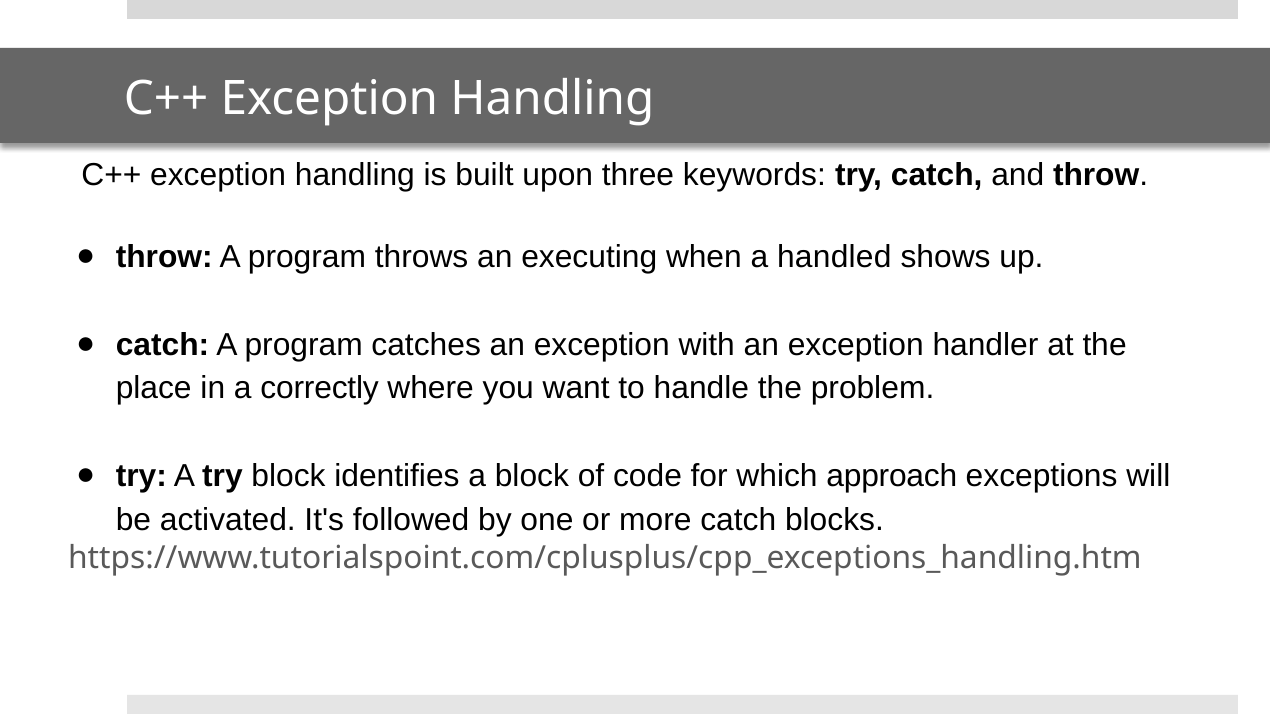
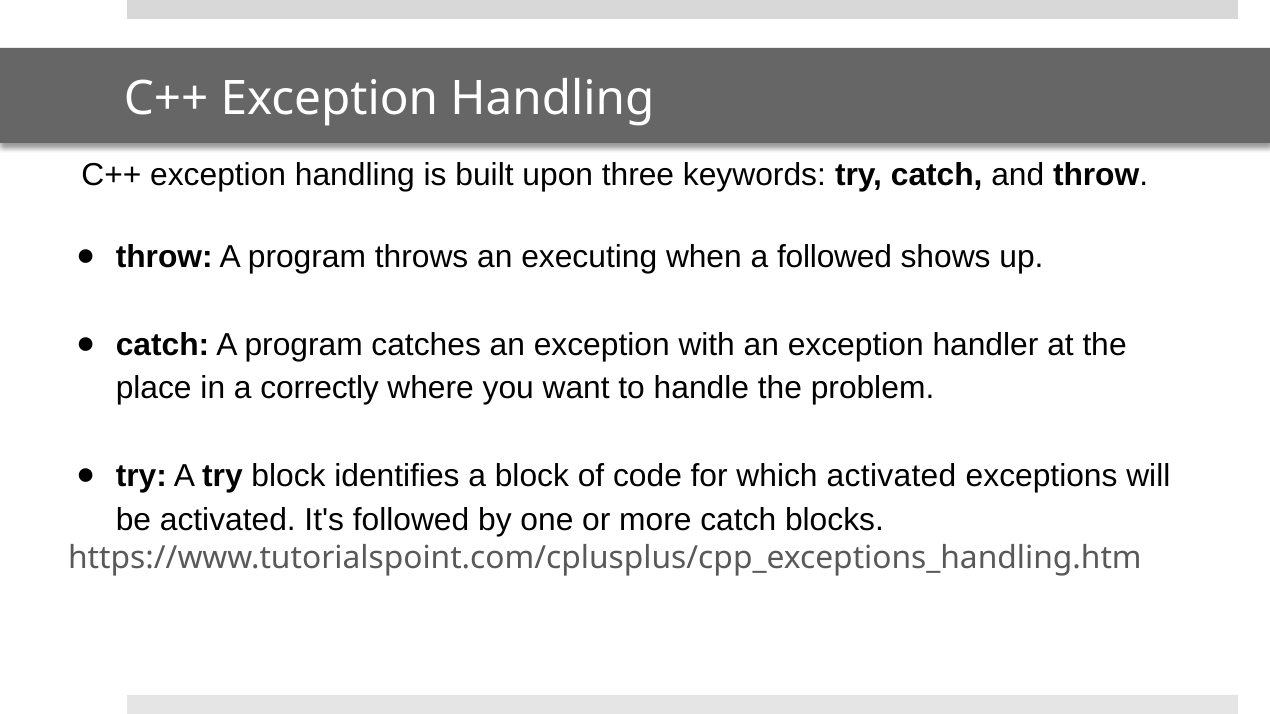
a handled: handled -> followed (835, 257)
which approach: approach -> activated (892, 476)
